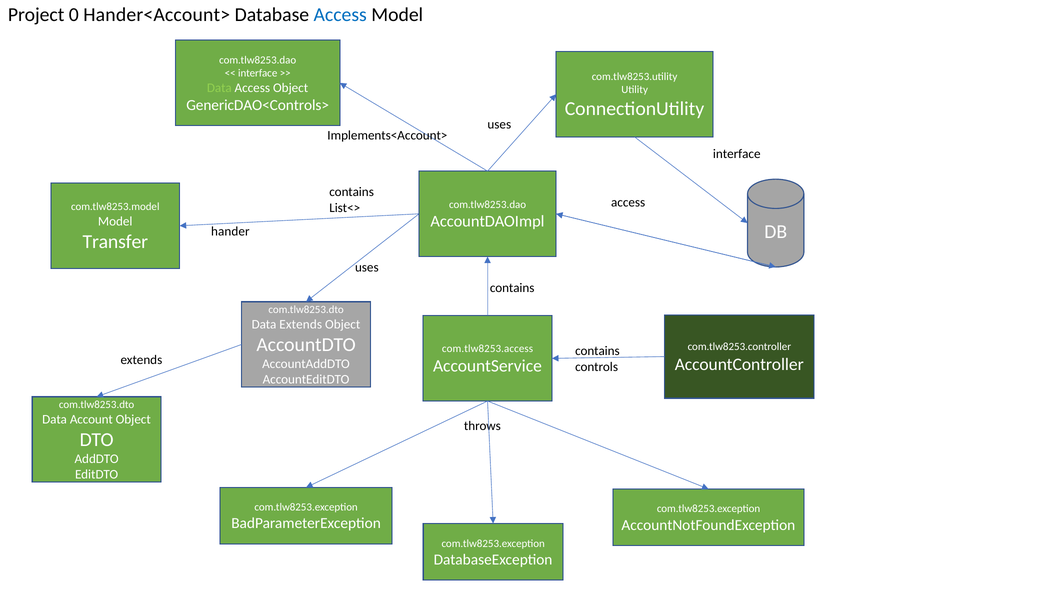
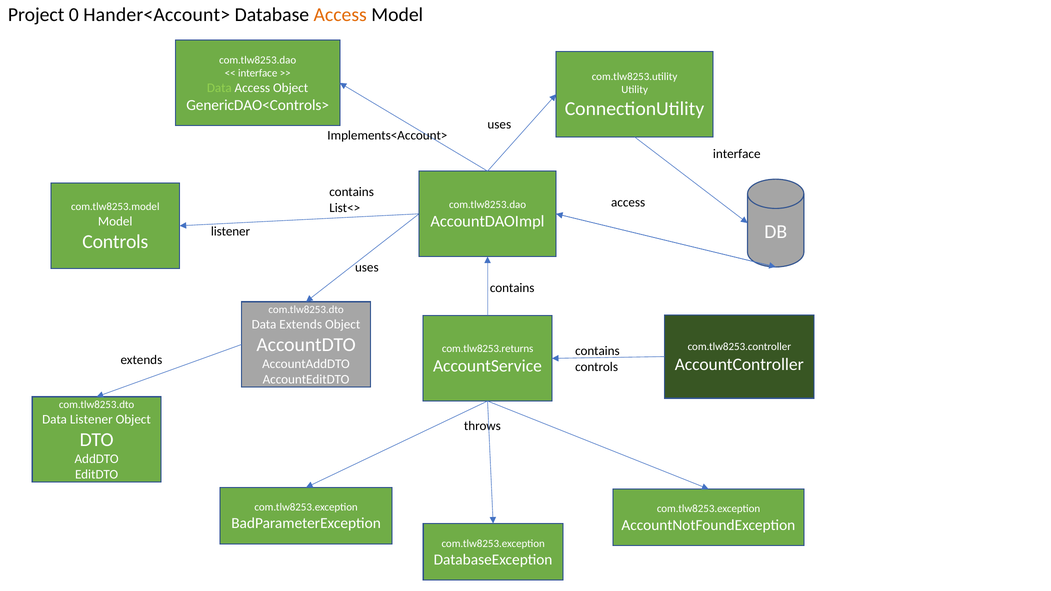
Access colour: blue -> orange (340, 15)
hander: hander -> listener (231, 231)
Transfer: Transfer -> Controls (115, 242)
com.tlw8253.access: com.tlw8253.access -> com.tlw8253.returns (488, 349)
Data Account: Account -> Listener (91, 419)
